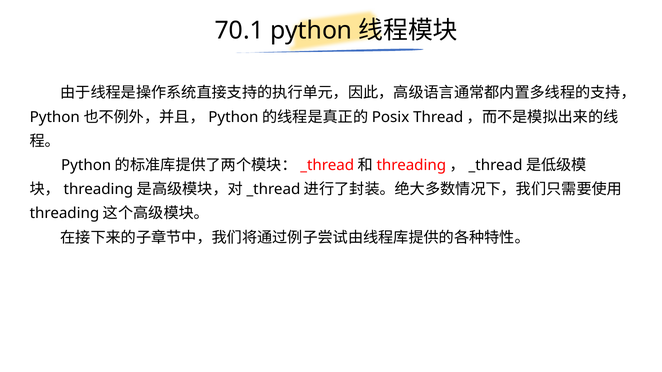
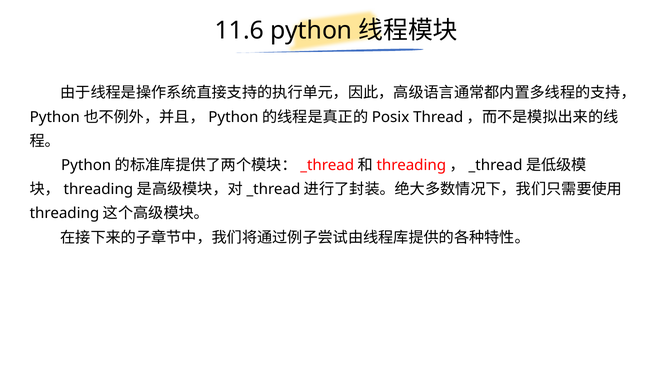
70.1: 70.1 -> 11.6 (239, 31)
